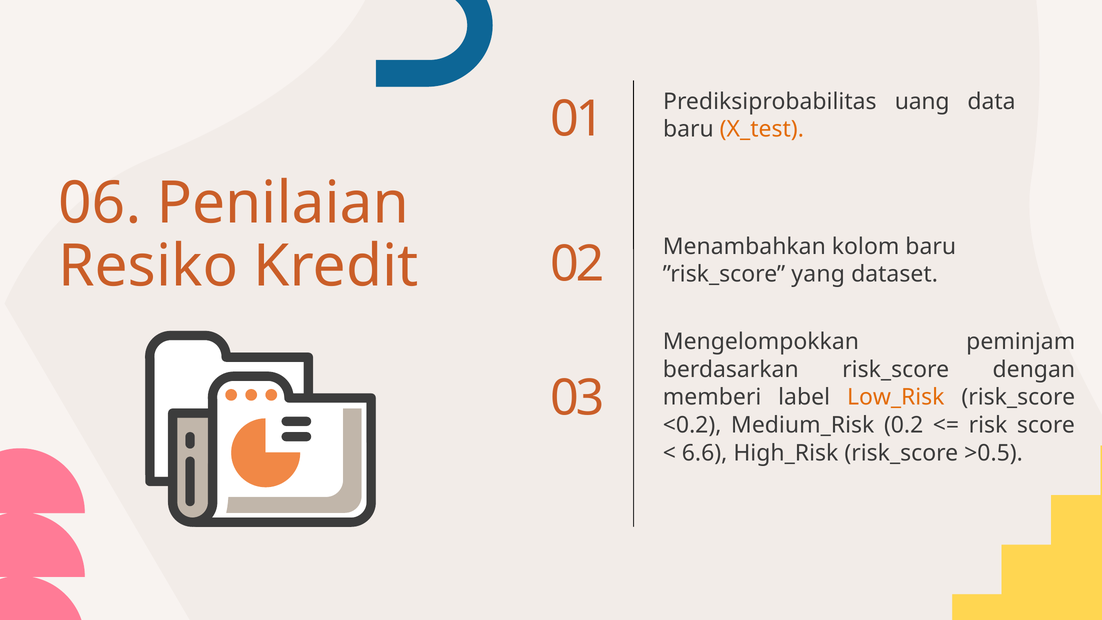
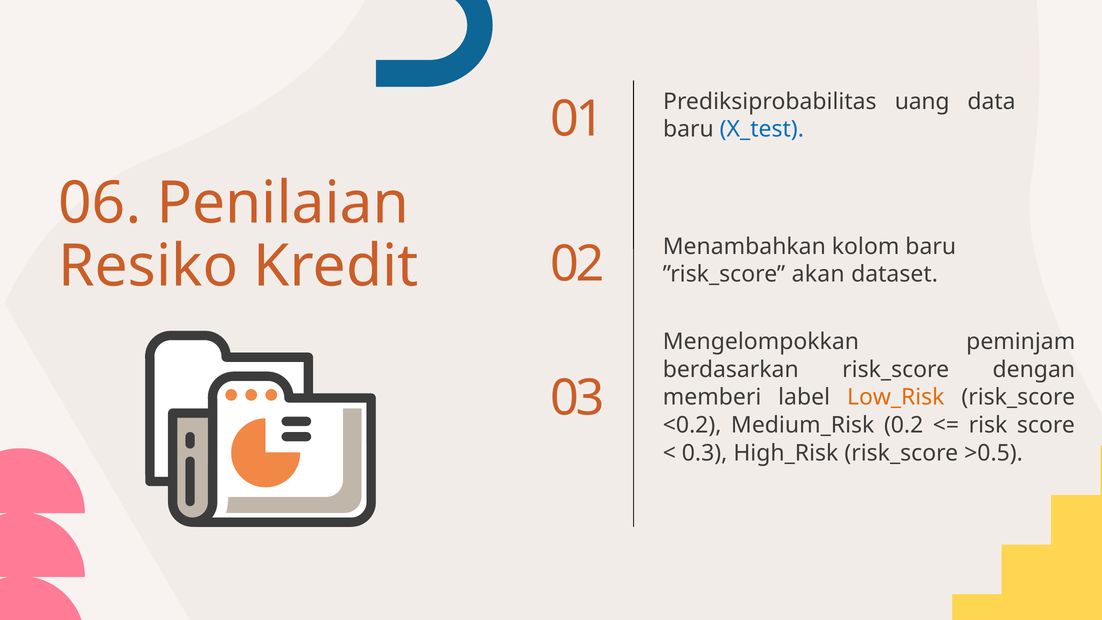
X_test colour: orange -> blue (762, 129)
yang: yang -> akan (818, 274)
6.6: 6.6 -> 0.3 (705, 453)
